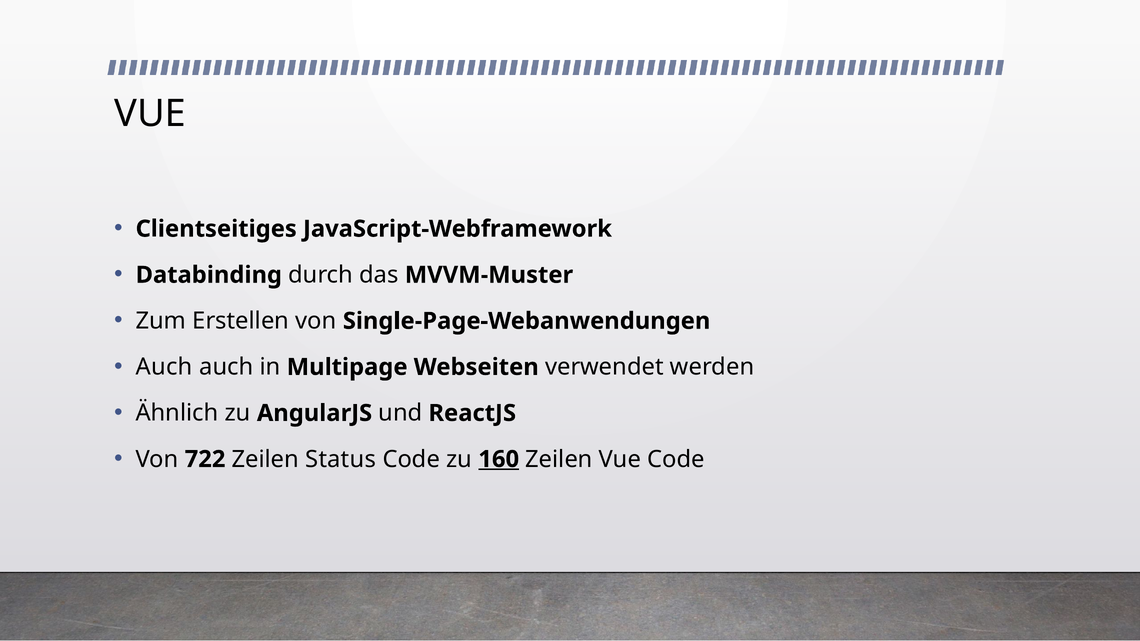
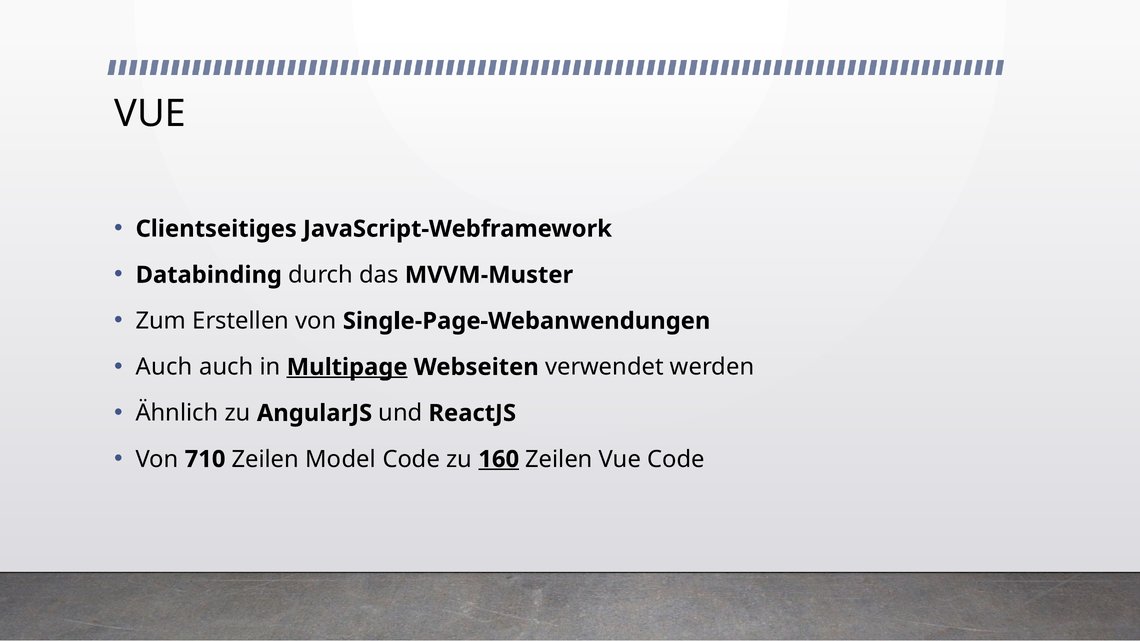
Multipage underline: none -> present (347, 367)
722: 722 -> 710 (205, 459)
Status: Status -> Model (341, 459)
